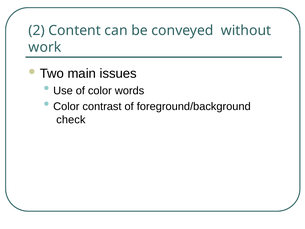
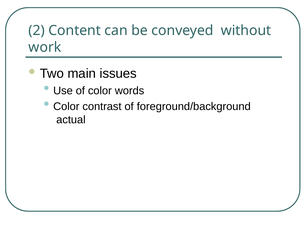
check: check -> actual (71, 120)
